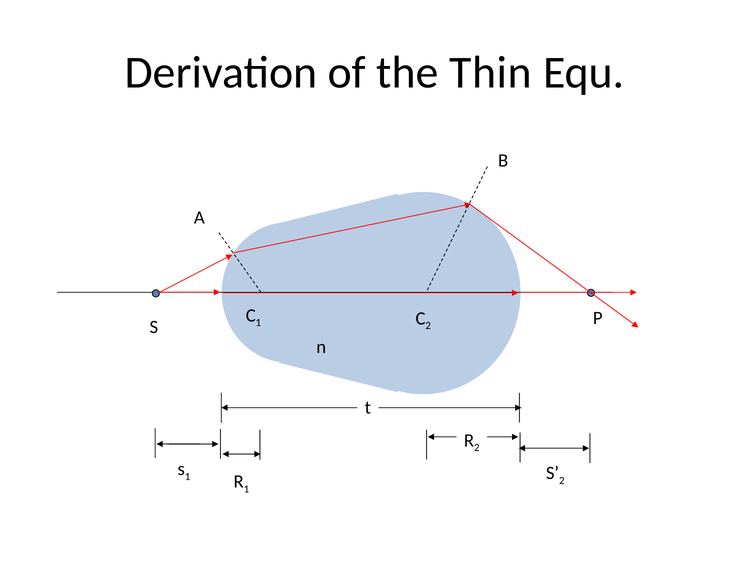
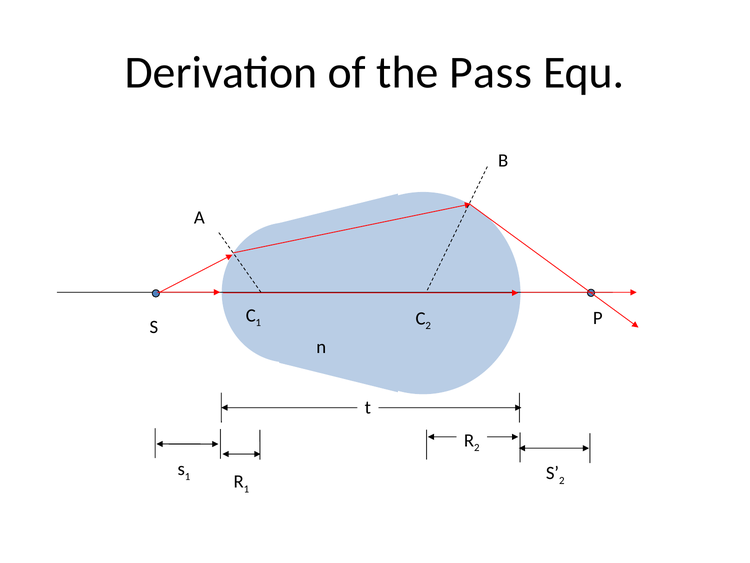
Thin: Thin -> Pass (491, 73)
